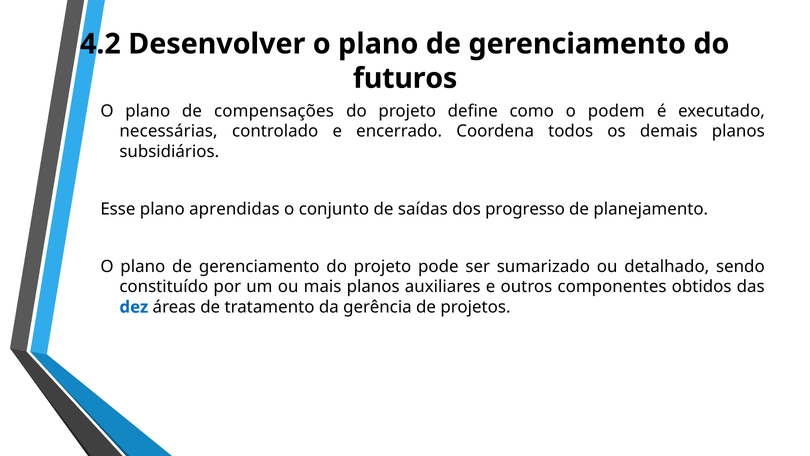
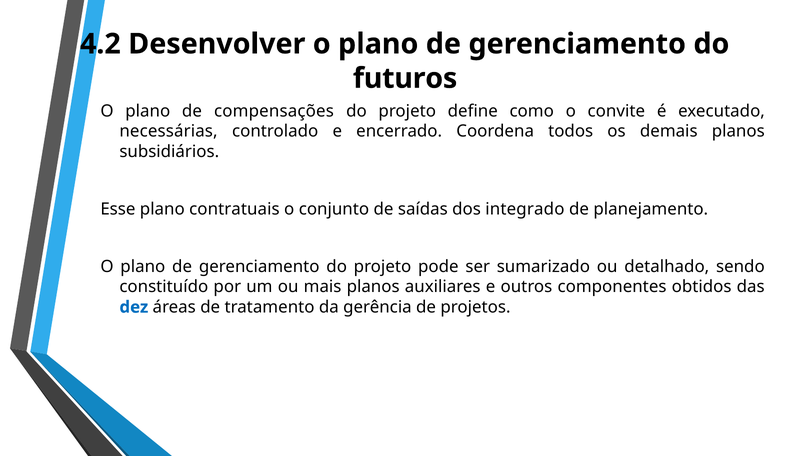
podem: podem -> convite (616, 111)
aprendidas: aprendidas -> contratuais (234, 209)
progresso: progresso -> integrado (525, 209)
